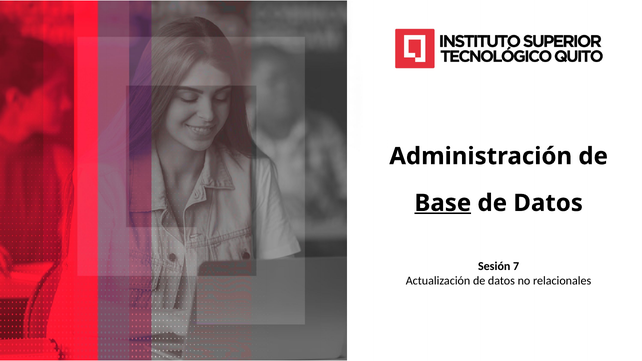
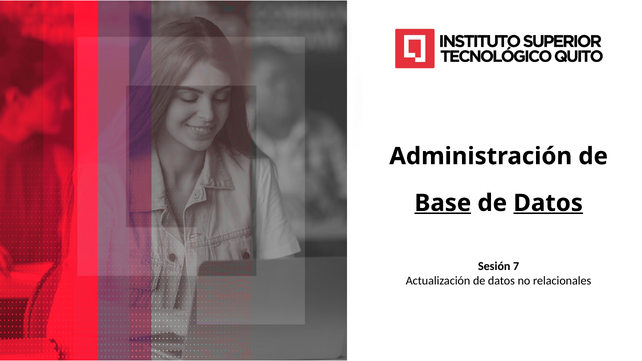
Datos underline: none -> present (548, 203)
